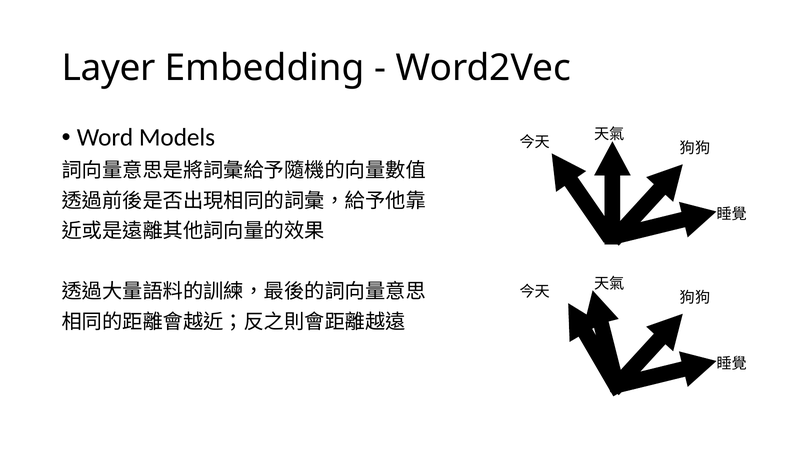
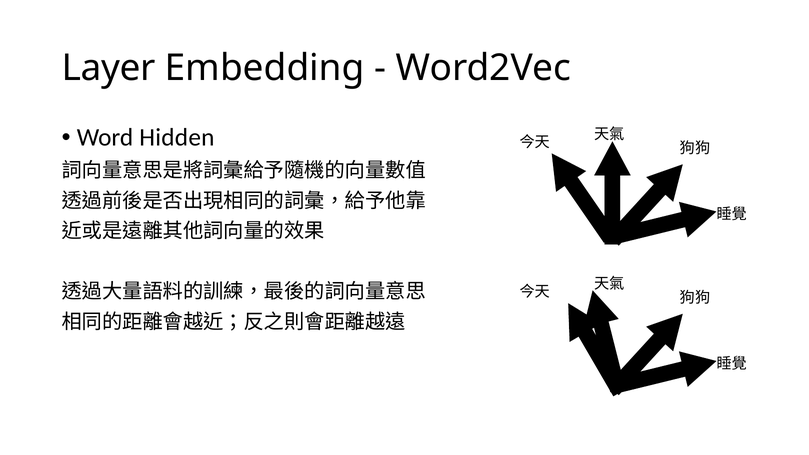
Models: Models -> Hidden (177, 138)
